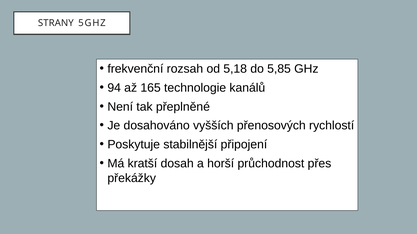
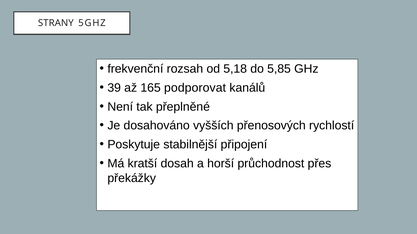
94: 94 -> 39 (114, 88)
technologie: technologie -> podporovat (195, 88)
